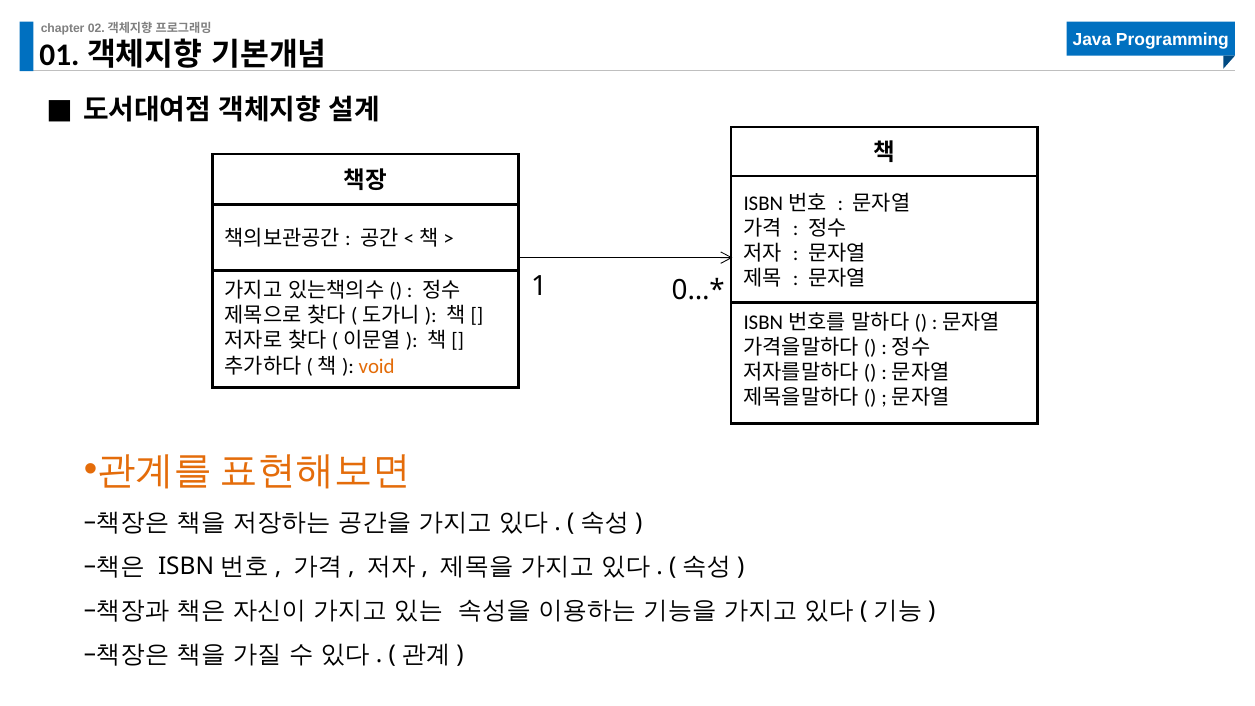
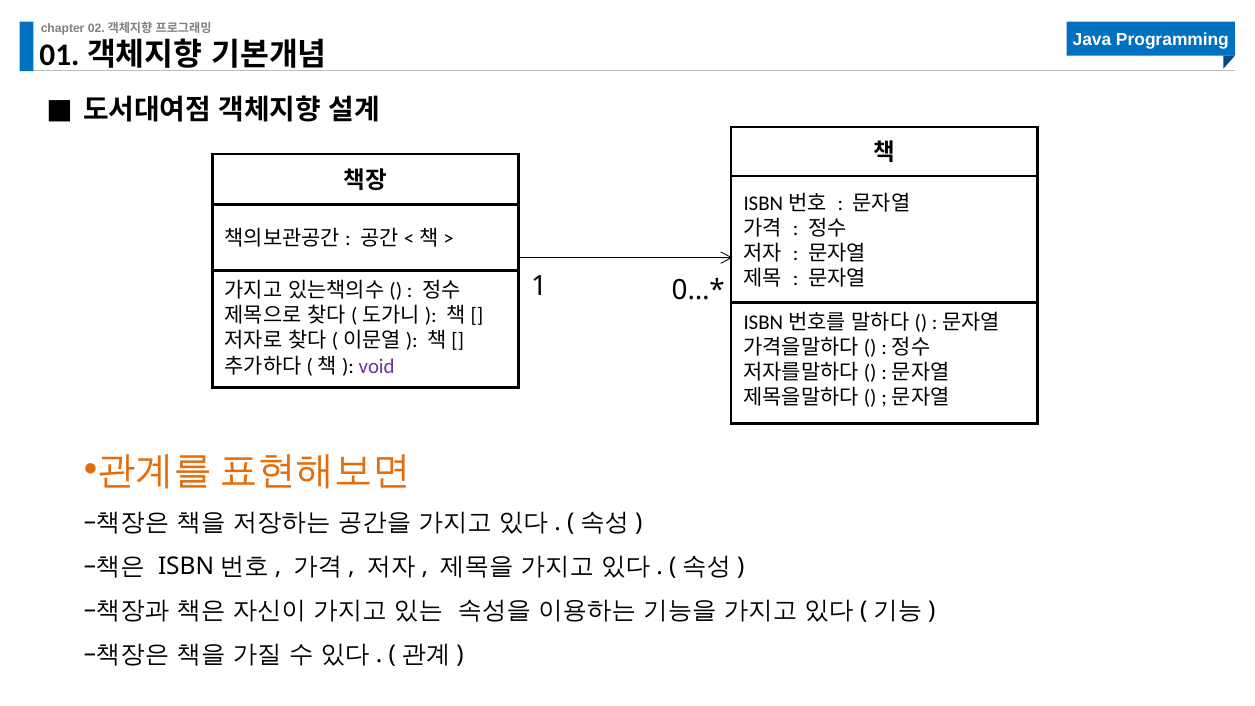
void colour: orange -> purple (377, 366)
